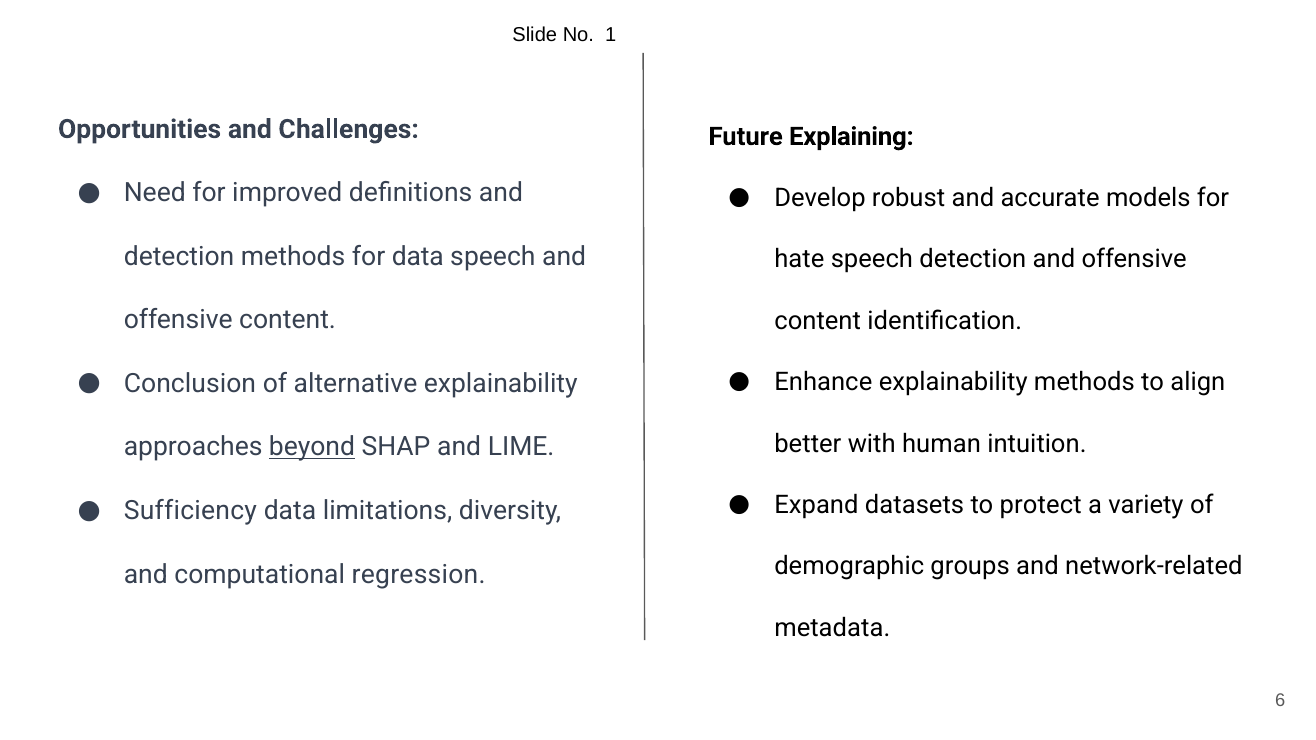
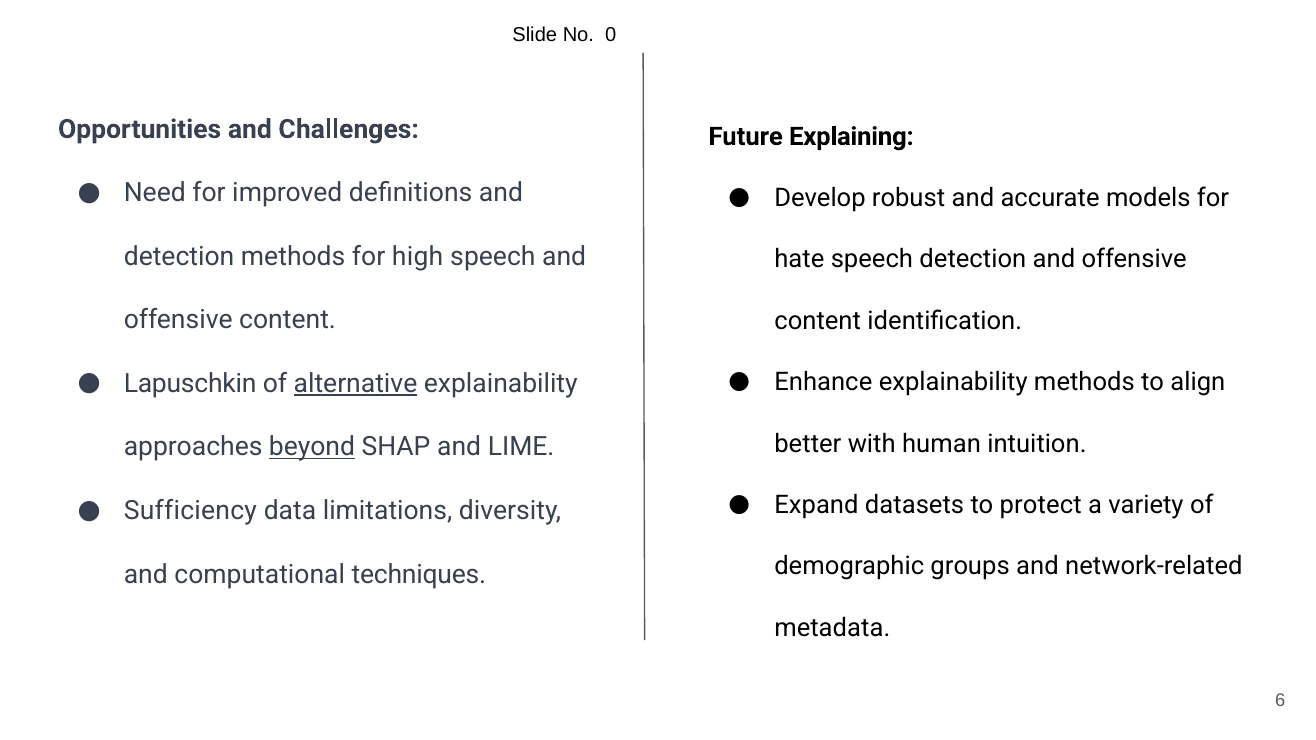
1: 1 -> 0 (611, 35)
for data: data -> high (418, 257)
Conclusion: Conclusion -> Lapuschkin (190, 384)
alternative underline: none -> present (355, 384)
regression: regression -> techniques (419, 575)
